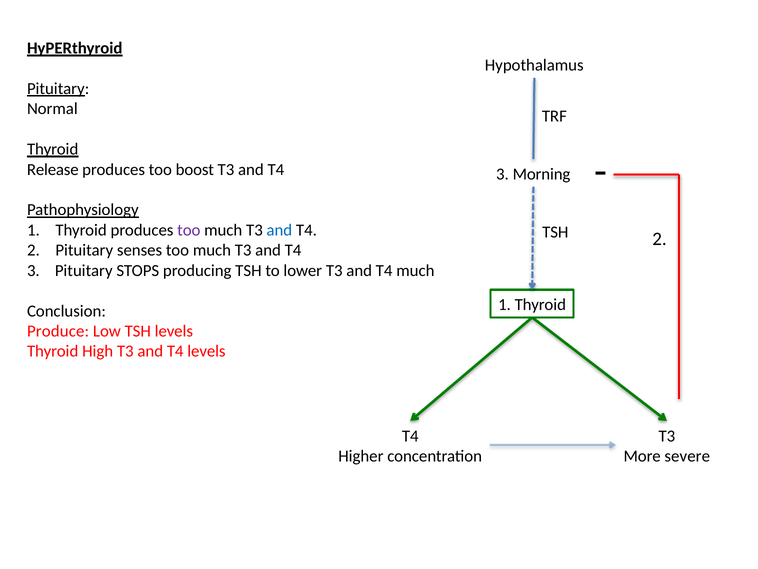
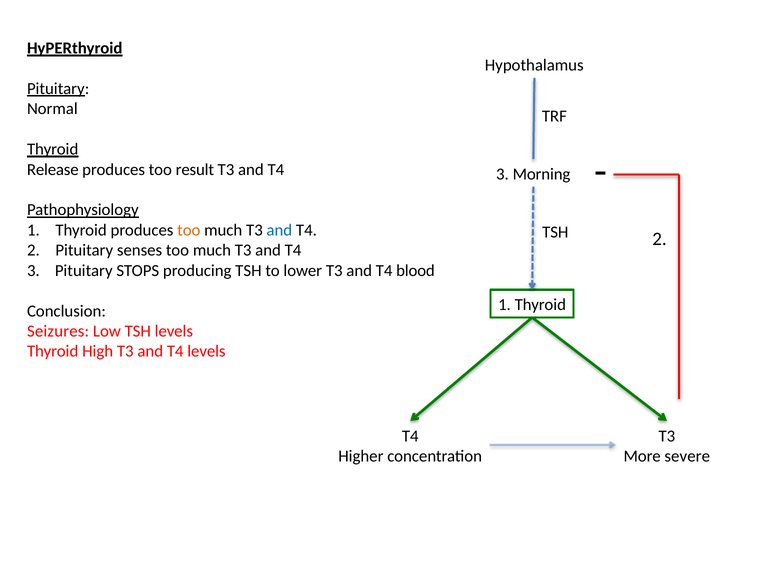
boost: boost -> result (195, 169)
too colour: purple -> orange (189, 230)
T4 much: much -> blood (415, 270)
Produce: Produce -> Seizures (58, 331)
